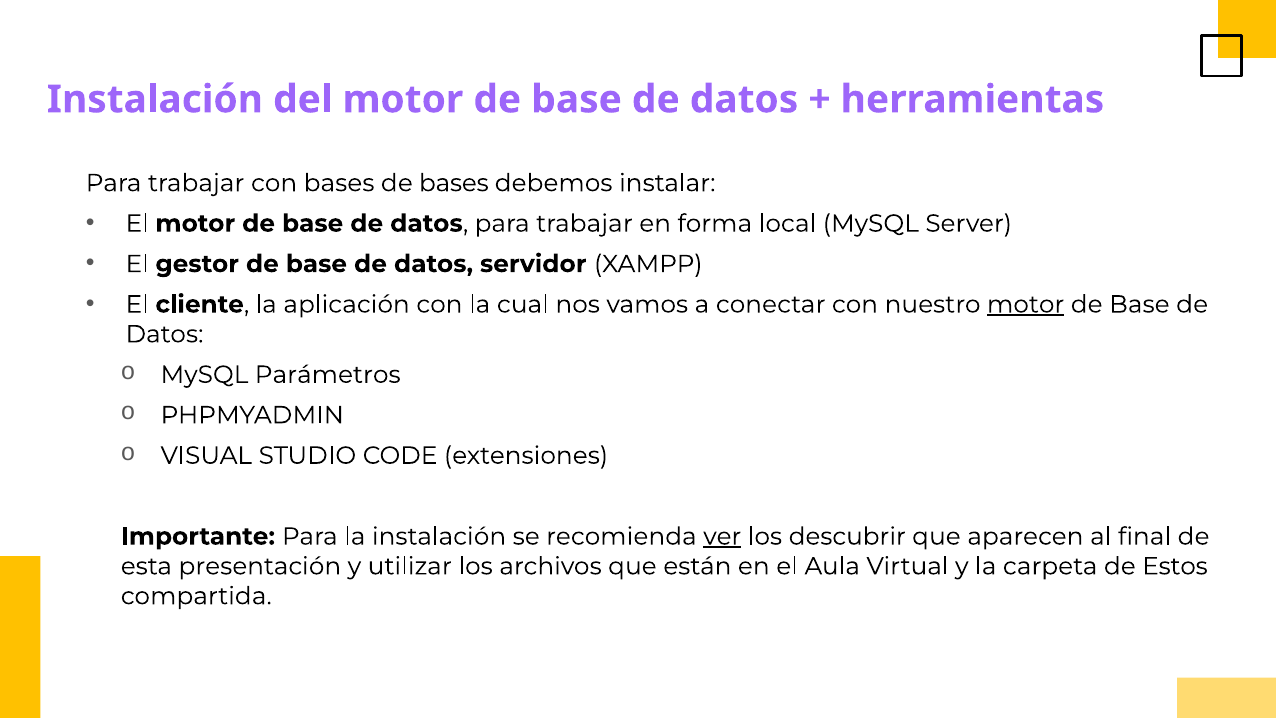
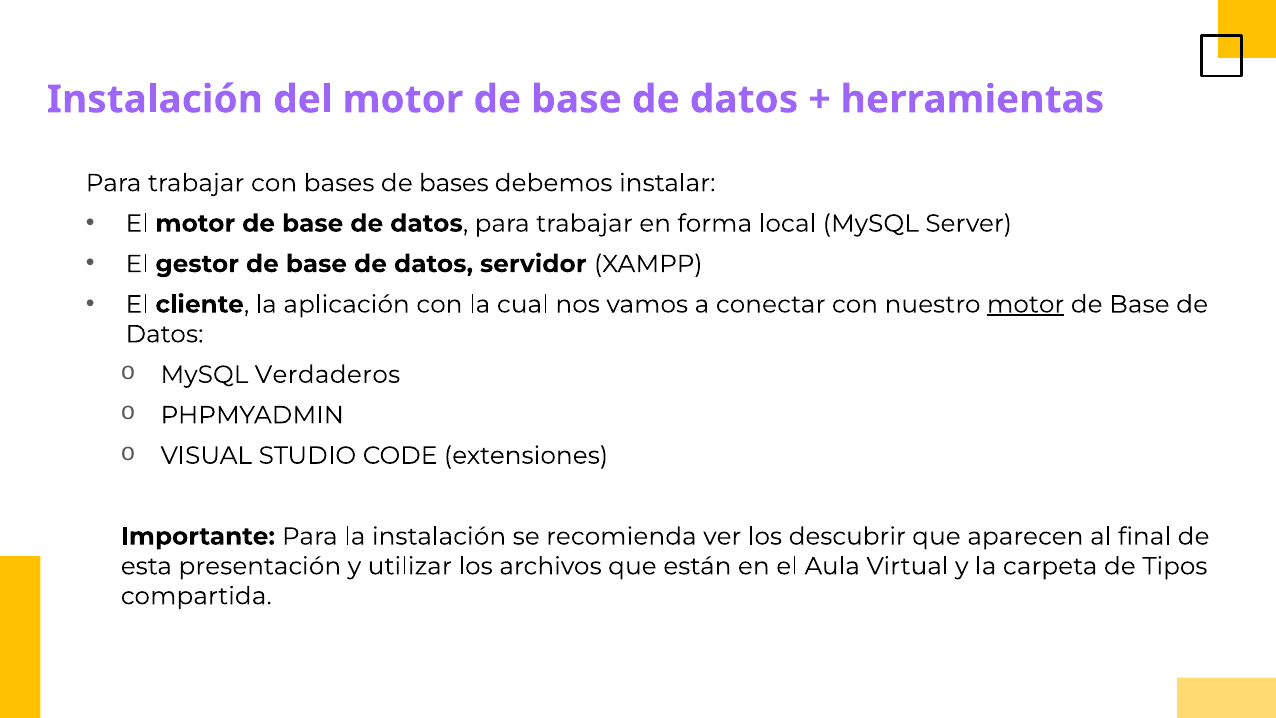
Parámetros: Parámetros -> Verdaderos (328, 375)
ver underline: present -> none (722, 536)
Estos: Estos -> Tipos (1175, 566)
